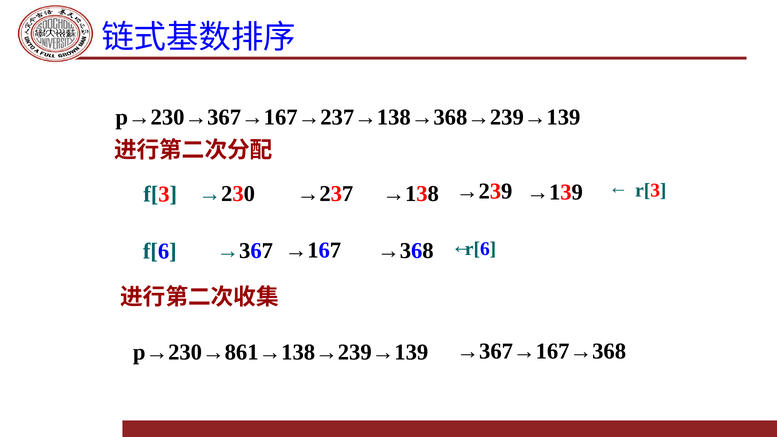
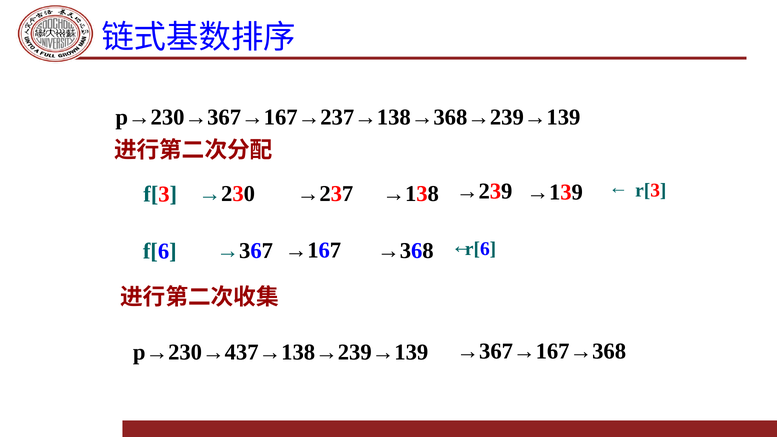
p→230→861→138→239→139: p→230→861→138→239→139 -> p→230→437→138→239→139 (281, 352)
